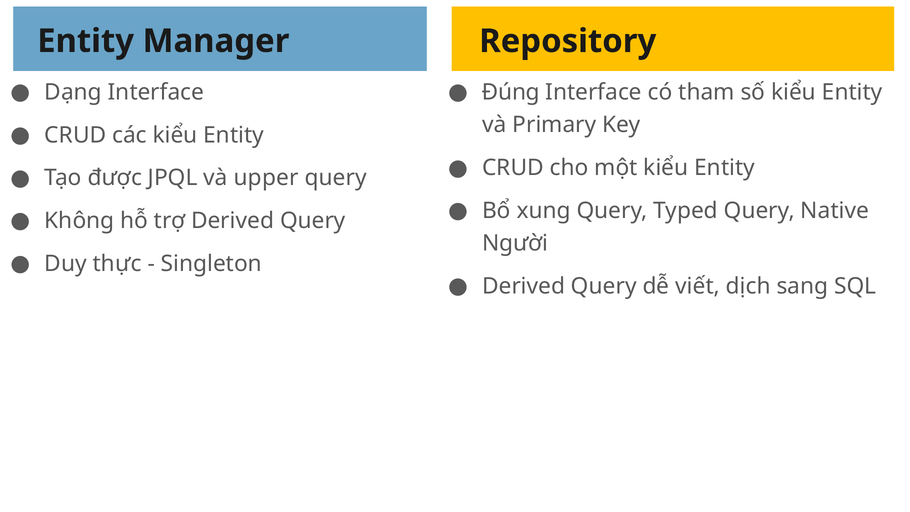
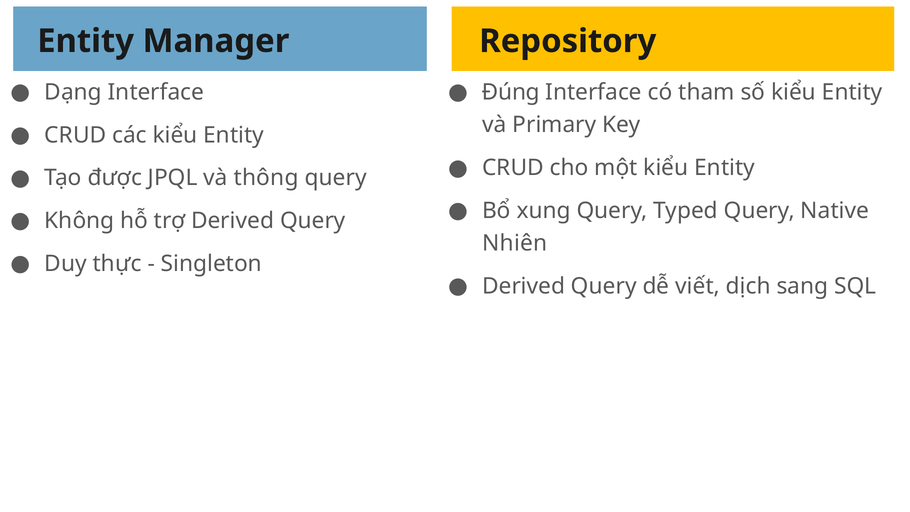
upper: upper -> thông (266, 178)
Người: Người -> Nhiên (515, 243)
